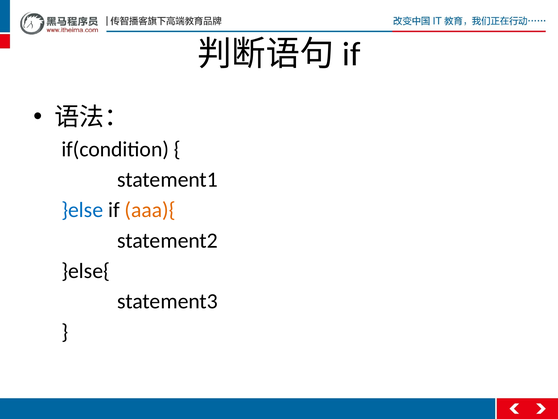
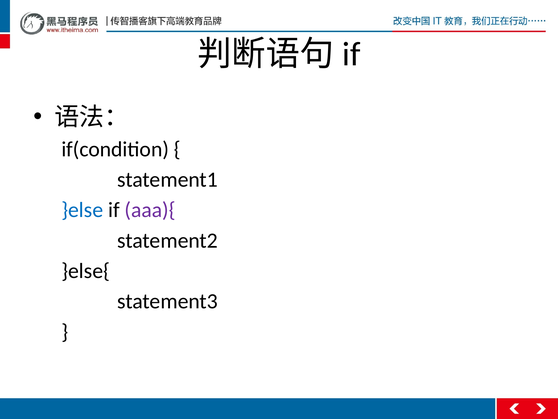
aaa){ colour: orange -> purple (150, 210)
